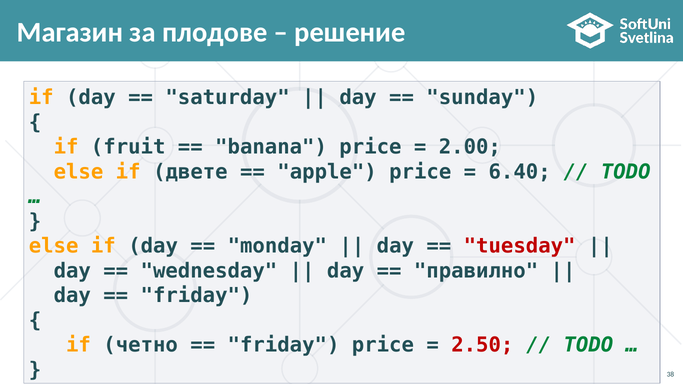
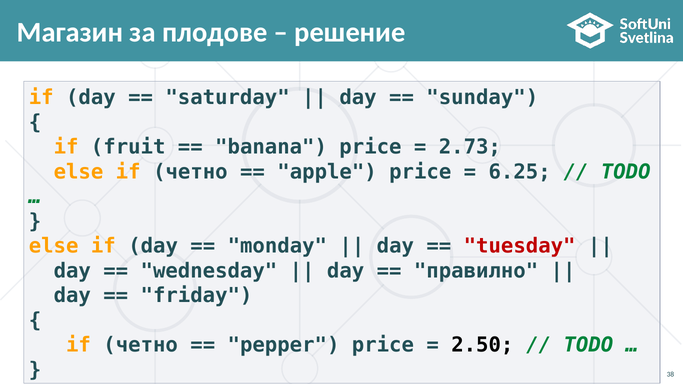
2.00: 2.00 -> 2.73 (470, 147)
else if двете: двете -> четно (190, 172)
6.40: 6.40 -> 6.25 (520, 172)
friday: friday -> pepper (284, 345)
2.50 colour: red -> black (482, 345)
